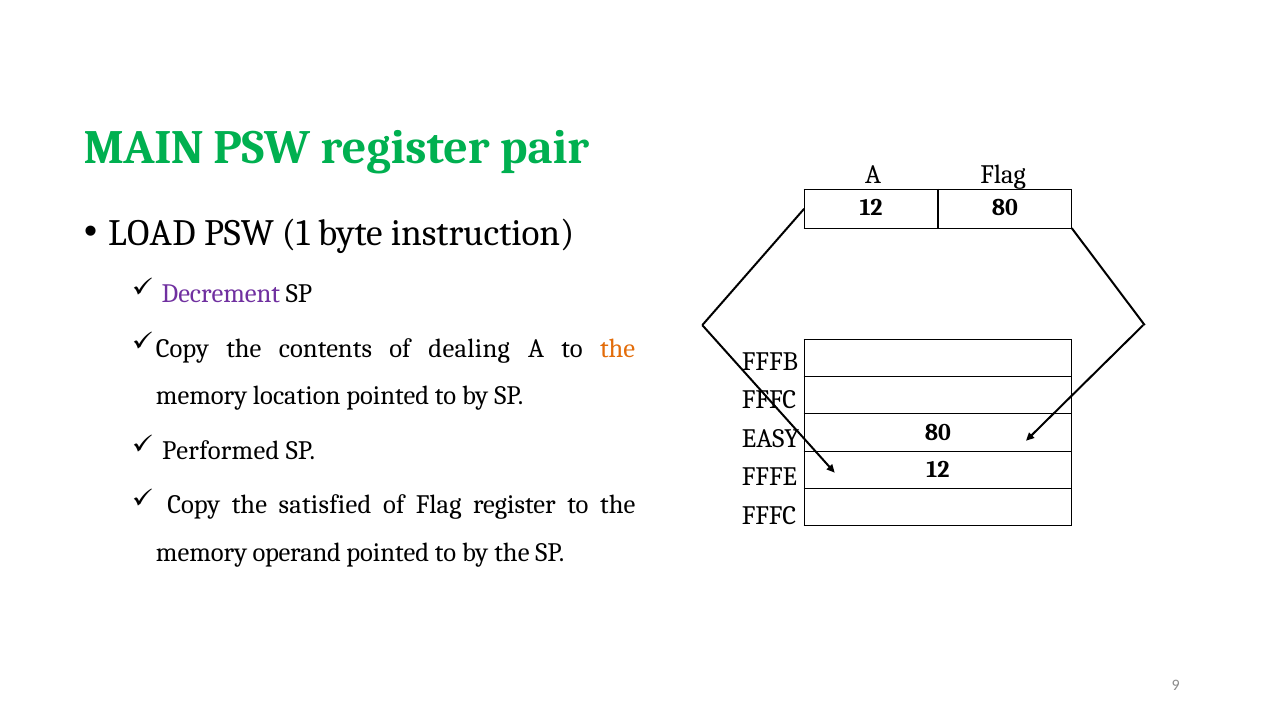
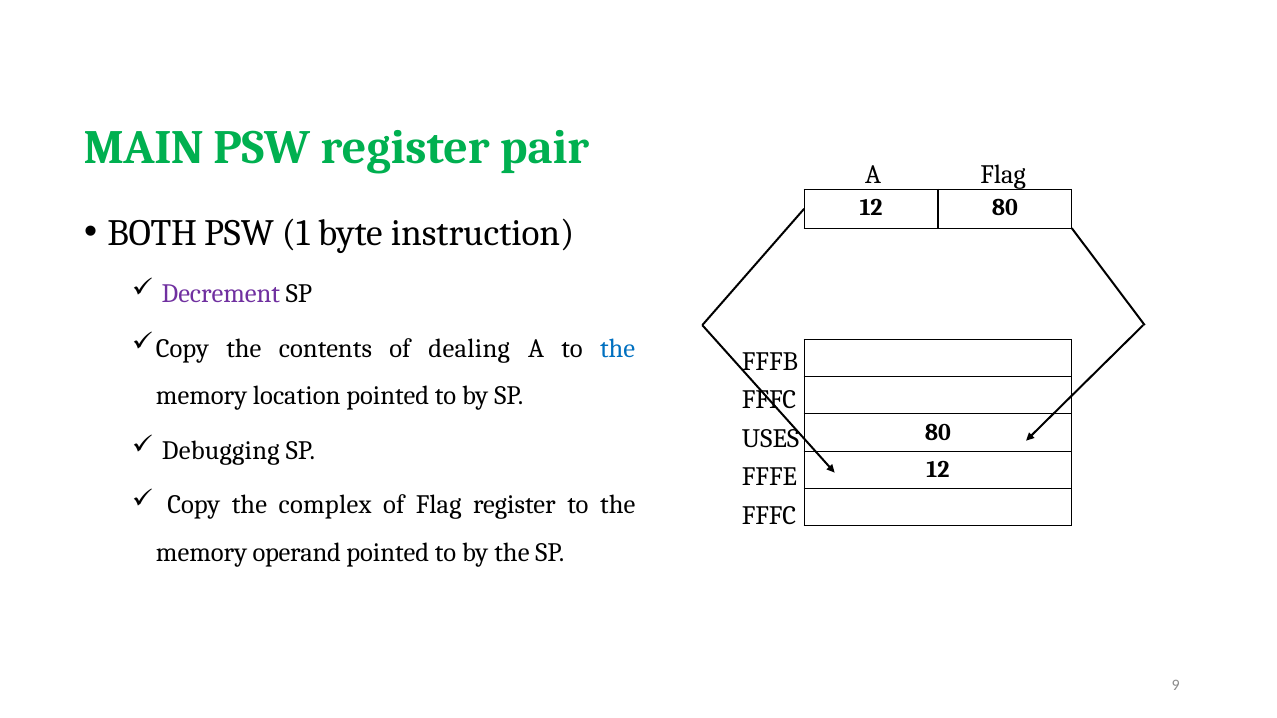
LOAD: LOAD -> BOTH (152, 234)
the colour: orange -> blue (618, 348)
EASY: EASY -> USES (771, 439)
Performed: Performed -> Debugging (221, 451)
satisfied: satisfied -> complex (325, 505)
